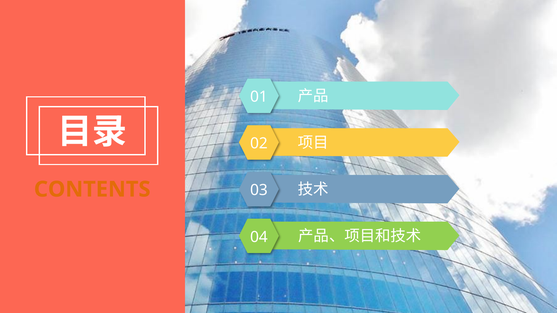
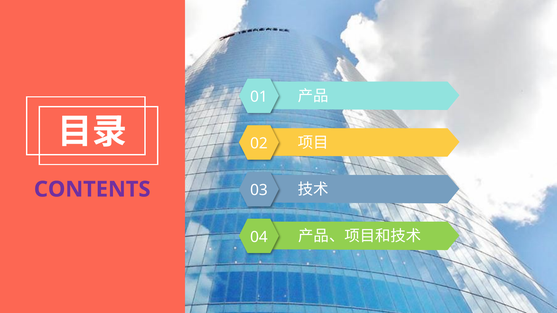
CONTENTS colour: orange -> purple (92, 190)
